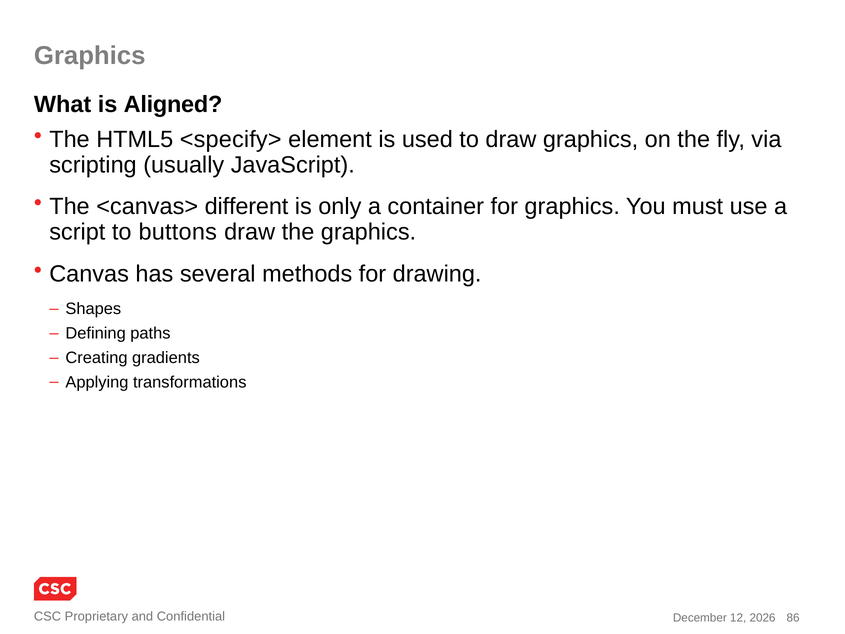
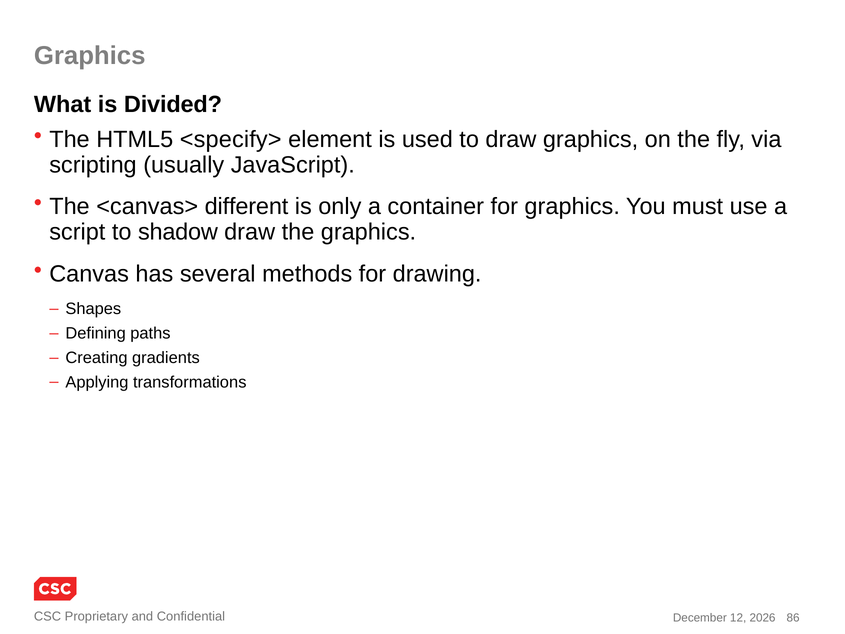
Aligned: Aligned -> Divided (173, 105)
buttons: buttons -> shadow (178, 232)
